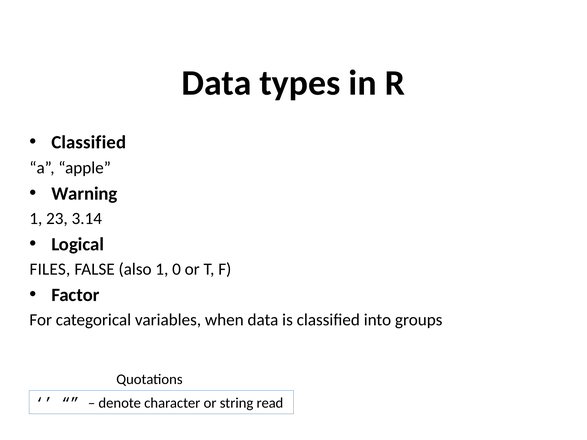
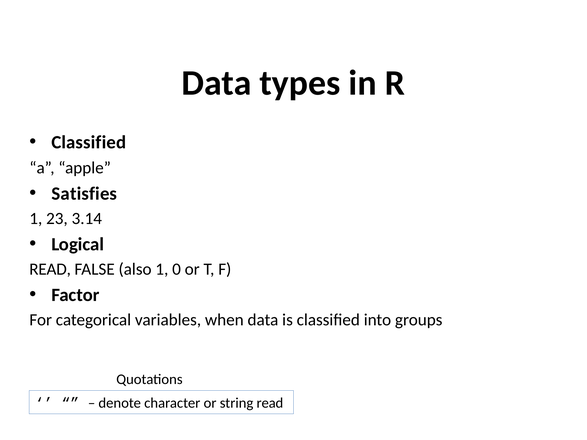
Warning: Warning -> Satisfies (84, 194)
FILES: FILES -> READ (50, 269)
